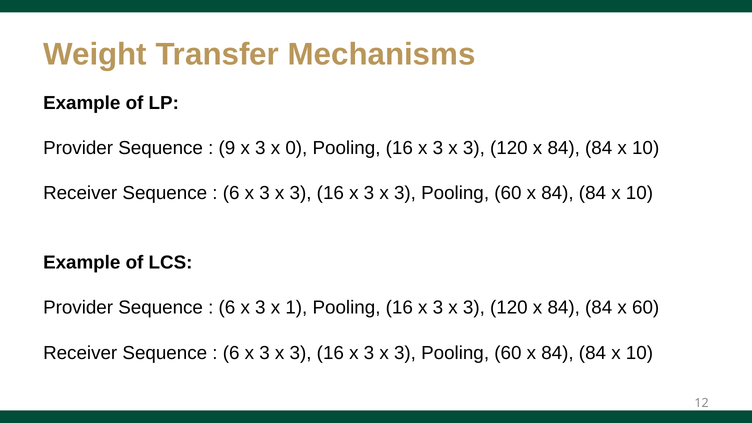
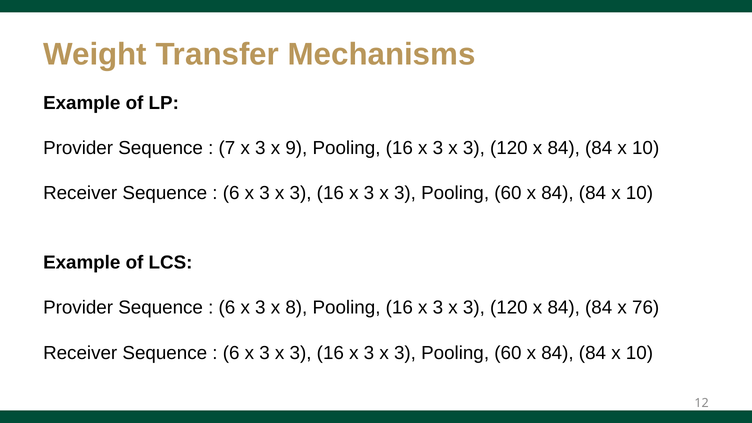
9: 9 -> 7 (227, 148)
0: 0 -> 9 (296, 148)
1: 1 -> 8 (296, 308)
x 60: 60 -> 76 (646, 308)
